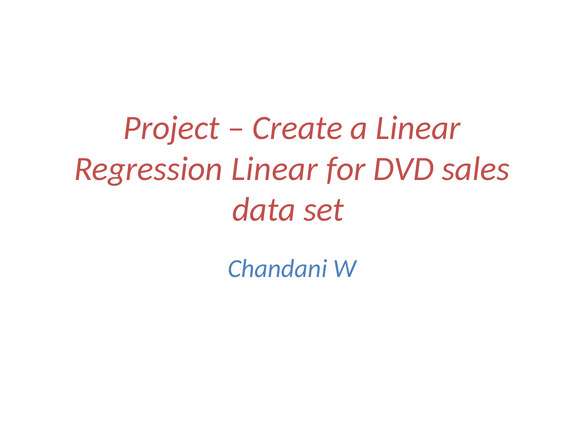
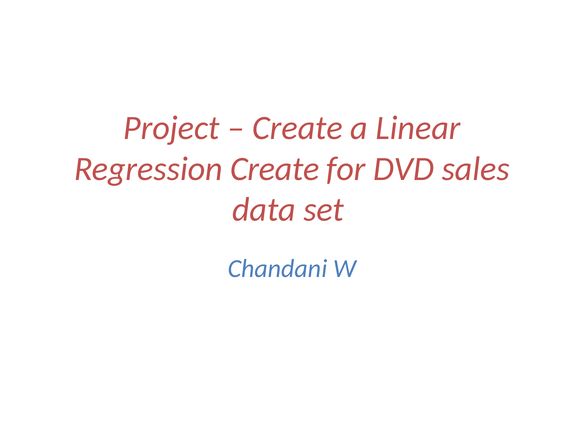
Regression Linear: Linear -> Create (275, 169)
